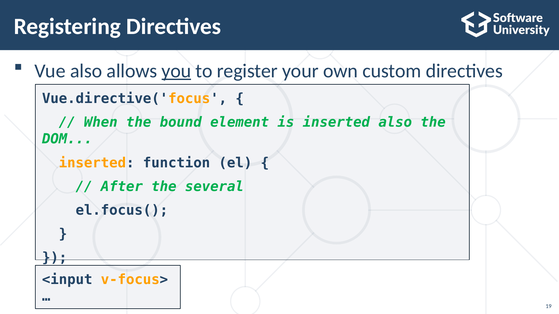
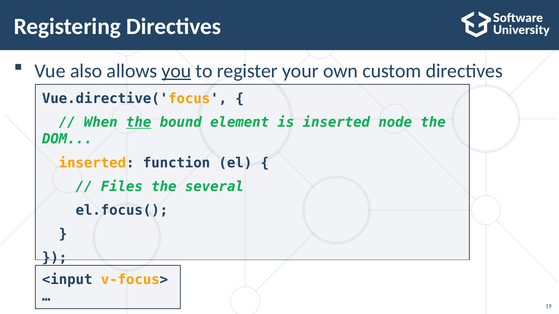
the underline: none -> present (139, 122)
inserted also: also -> node (395, 122)
After: After -> Files (122, 187)
